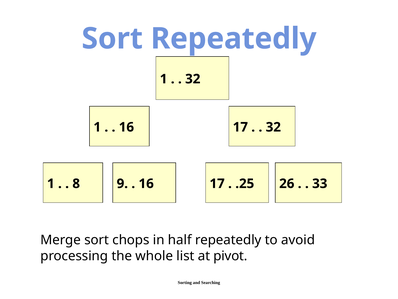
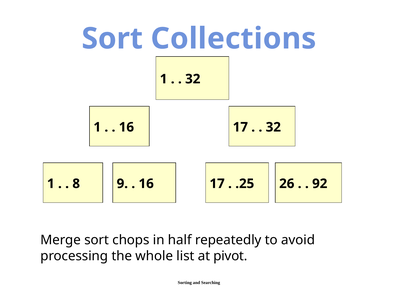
Sort Repeatedly: Repeatedly -> Collections (233, 39)
33: 33 -> 92 (320, 183)
